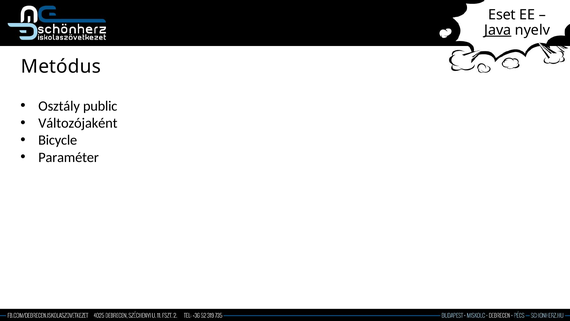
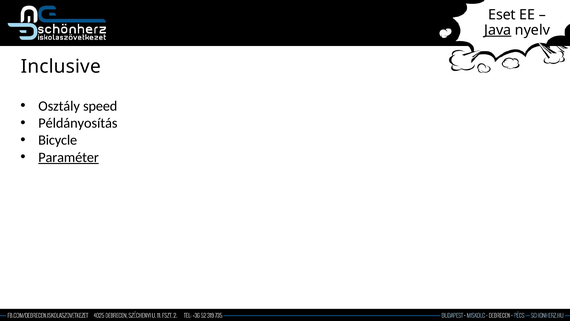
Metódus: Metódus -> Inclusive (61, 67)
public: public -> speed (100, 106)
Változójaként: Változójaként -> Példányosítás (78, 123)
Paraméter underline: none -> present (69, 157)
